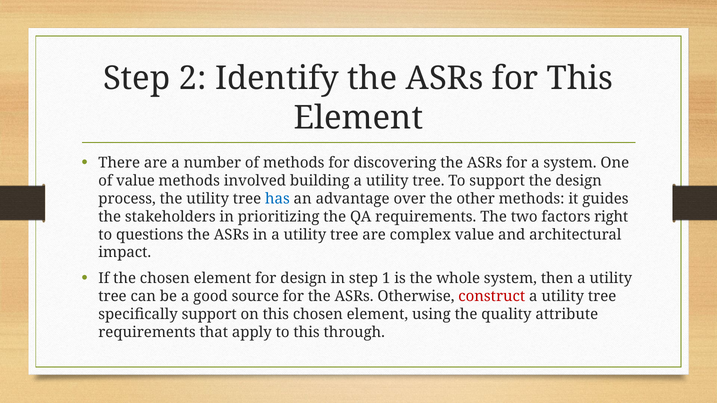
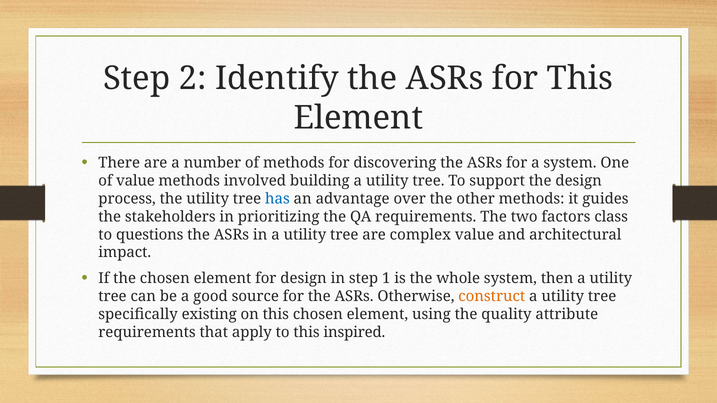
right: right -> class (611, 217)
construct colour: red -> orange (492, 297)
specifically support: support -> existing (209, 315)
through: through -> inspired (354, 333)
